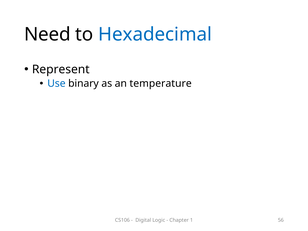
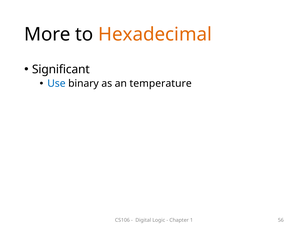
Need: Need -> More (47, 34)
Hexadecimal colour: blue -> orange (155, 34)
Represent: Represent -> Significant (61, 69)
